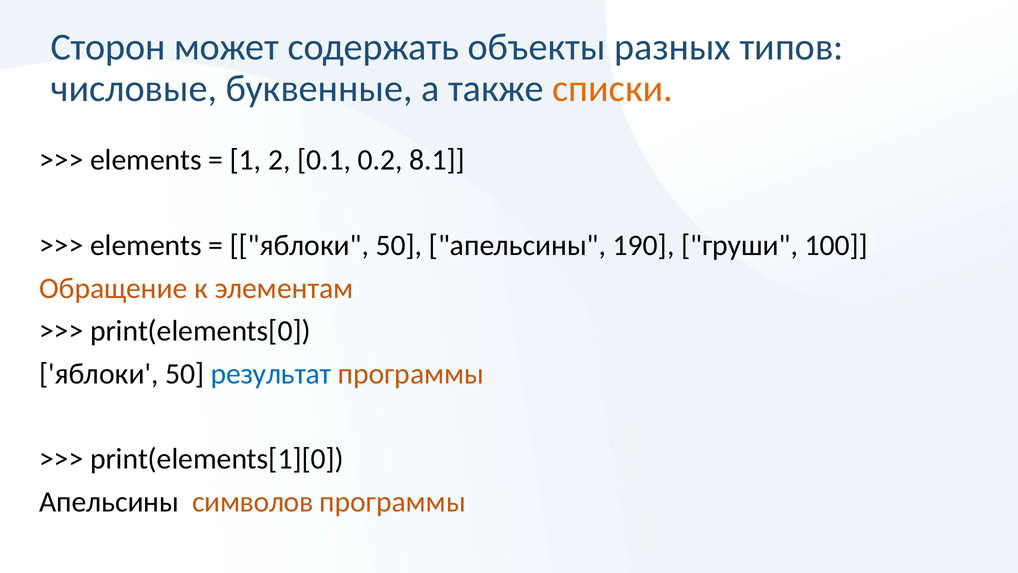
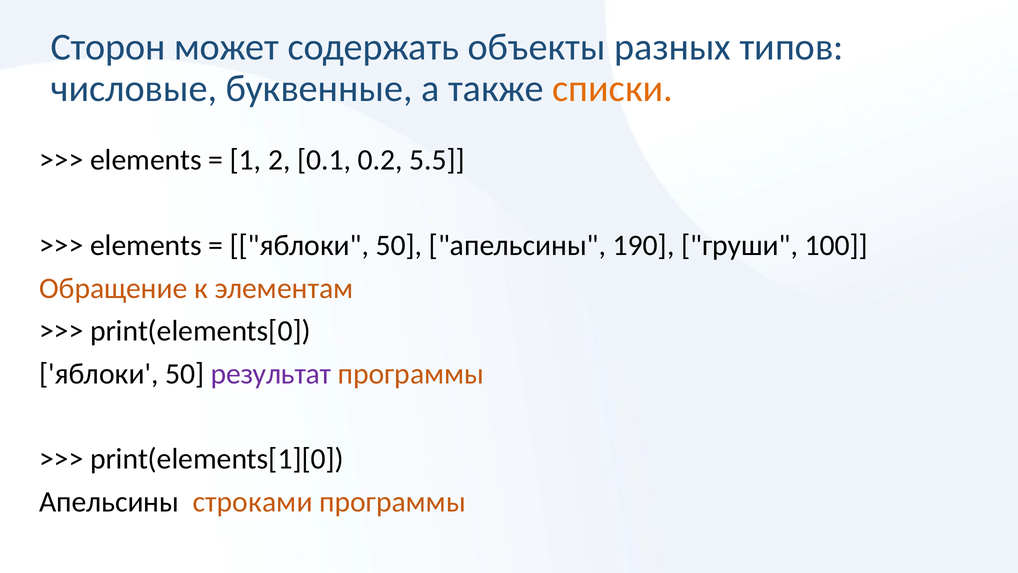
8.1: 8.1 -> 5.5 (437, 160)
результат colour: blue -> purple (271, 373)
символов: символов -> строками (253, 502)
